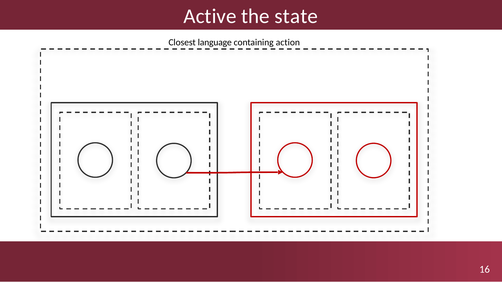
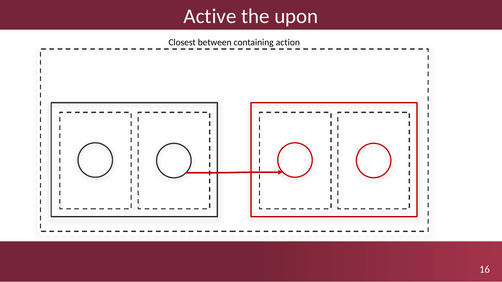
state: state -> upon (296, 16)
language: language -> between (215, 43)
